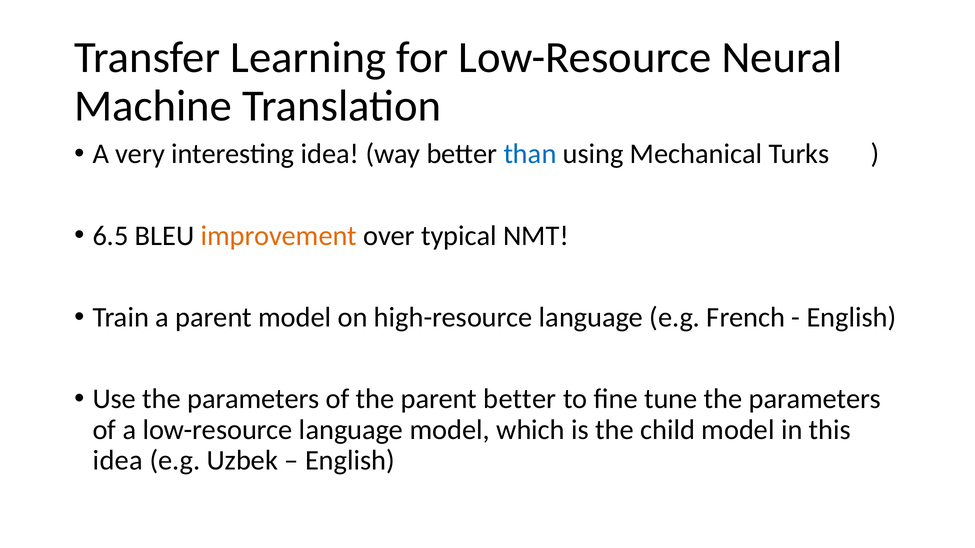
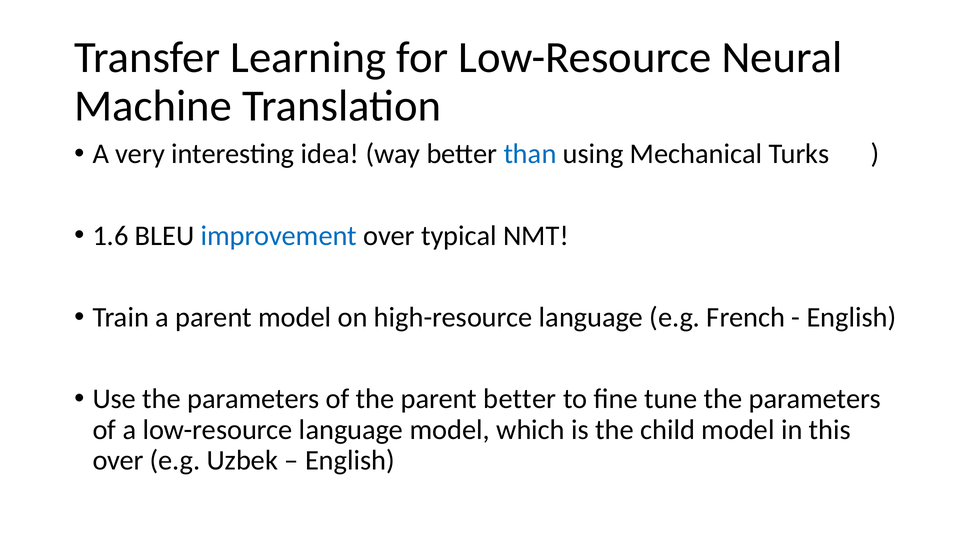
6.5: 6.5 -> 1.6 (111, 236)
improvement colour: orange -> blue (279, 236)
idea: idea -> over (118, 461)
